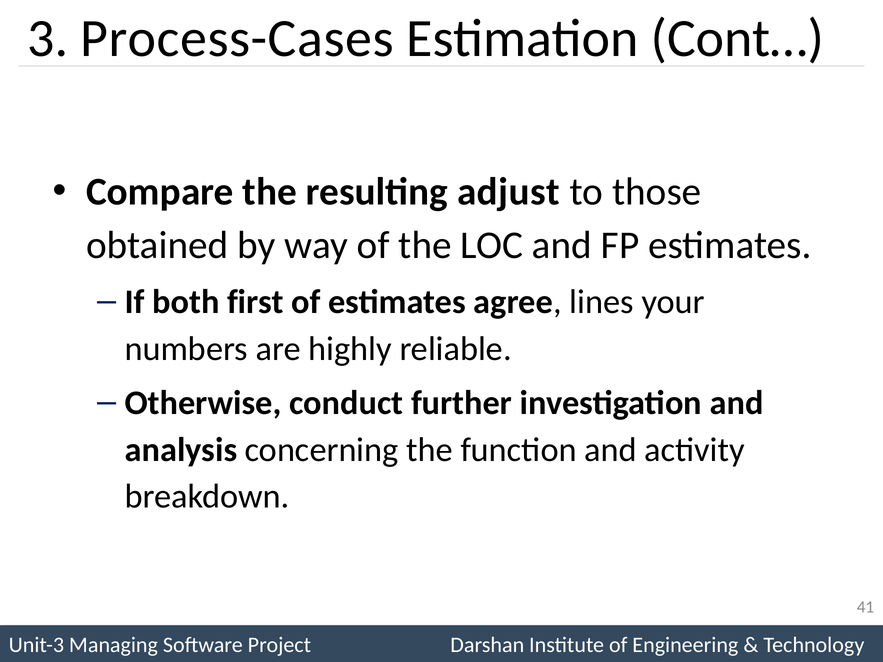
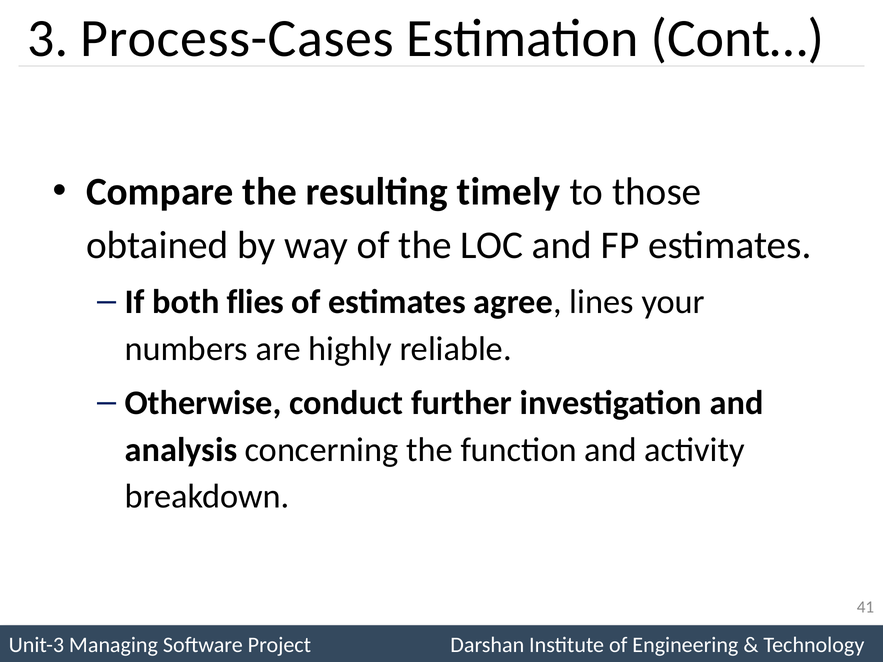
adjust: adjust -> timely (509, 192)
first: first -> flies (256, 302)
